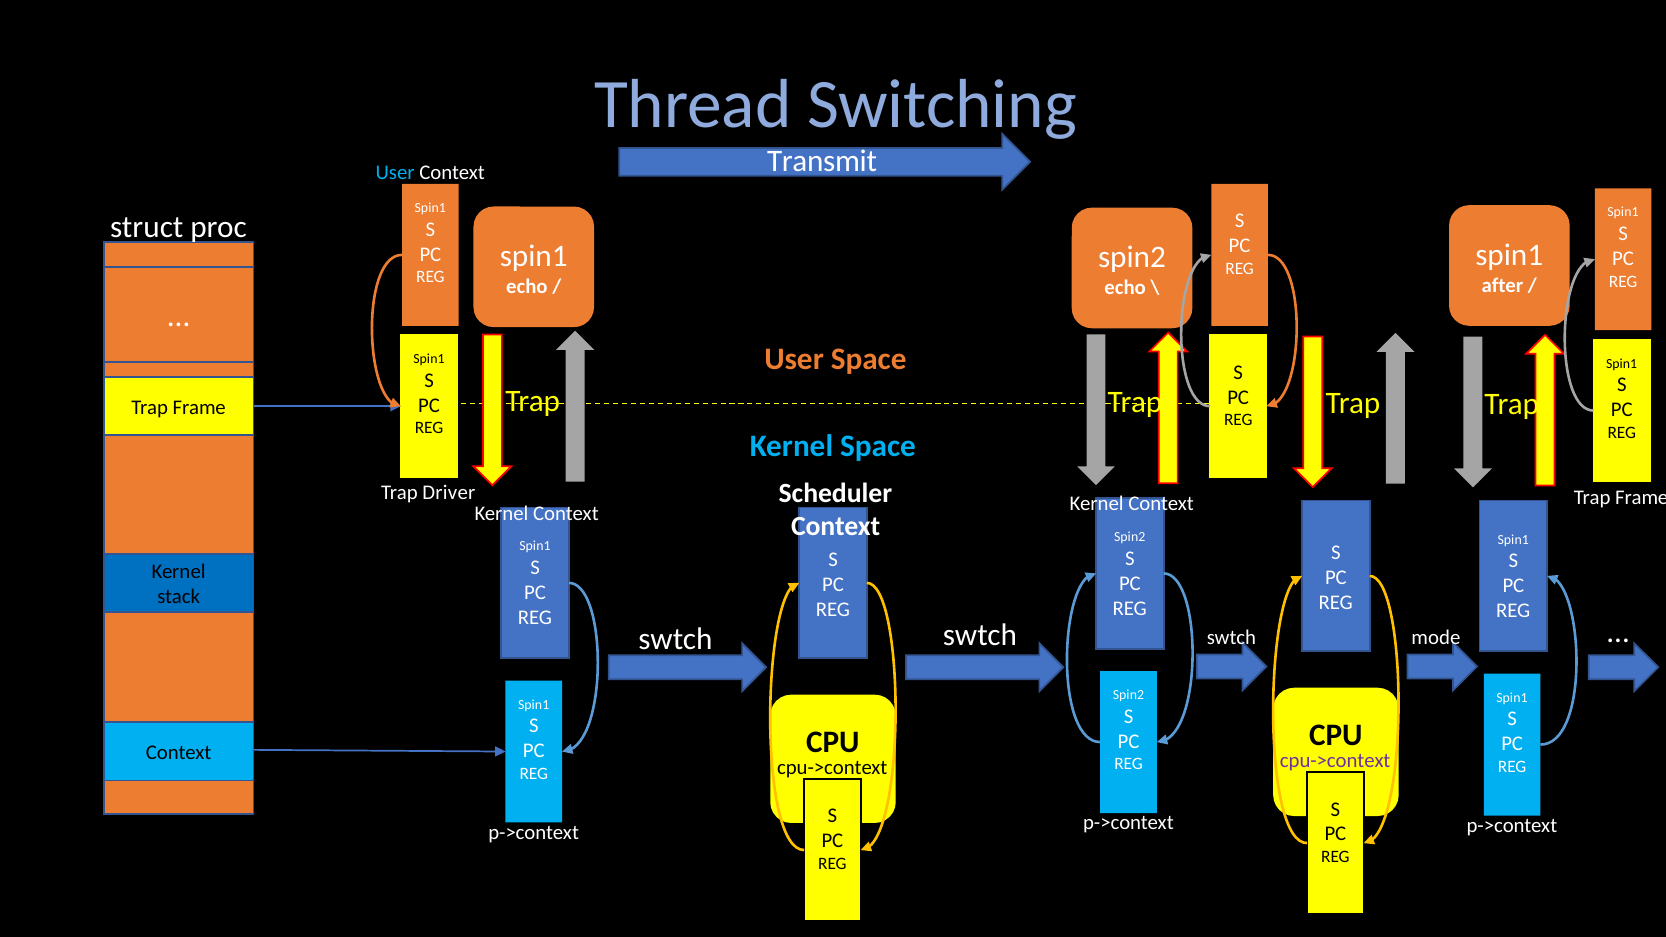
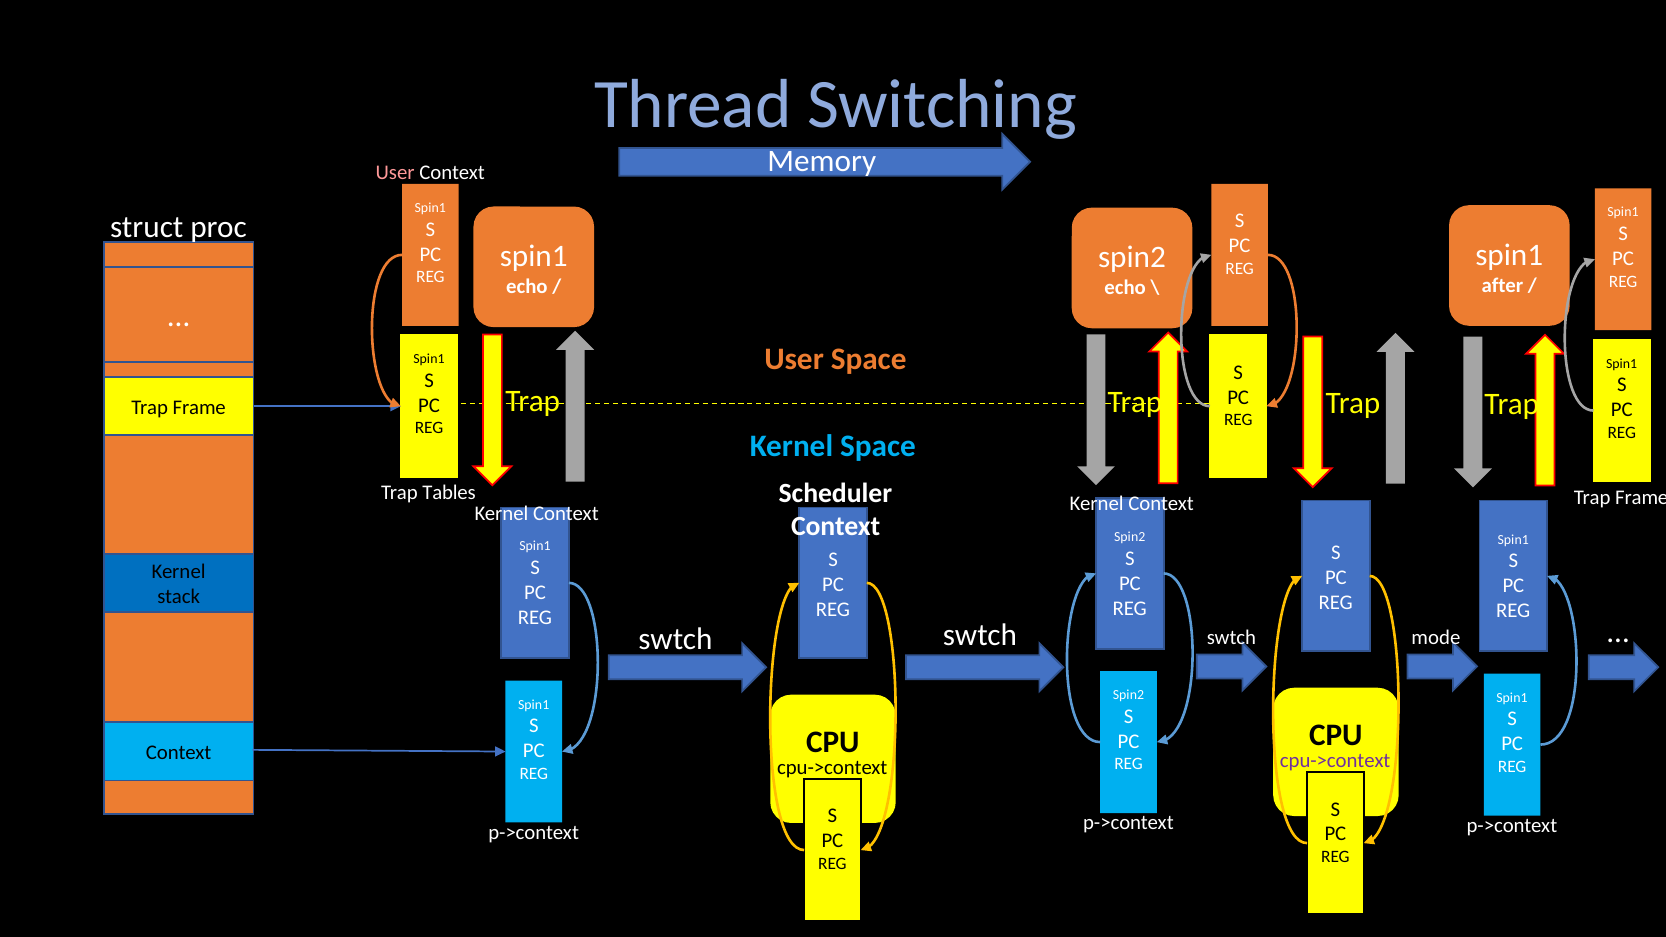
Transmit: Transmit -> Memory (822, 161)
User colour: light blue -> pink (395, 172)
Driver: Driver -> Tables (449, 493)
